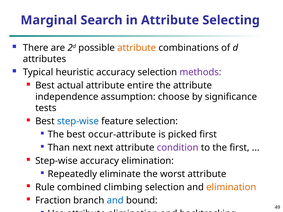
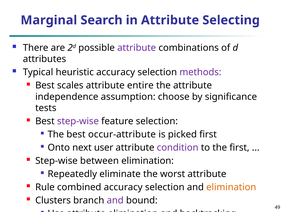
attribute colour: orange -> purple (137, 48)
actual: actual -> scales (70, 86)
step-wise colour: blue -> purple (78, 121)
Than: Than -> Onto (59, 148)
next next: next -> user (104, 148)
Step-wise accuracy: accuracy -> between (99, 161)
combined climbing: climbing -> accuracy (123, 187)
Fraction: Fraction -> Clusters (53, 201)
and colour: blue -> purple (115, 201)
